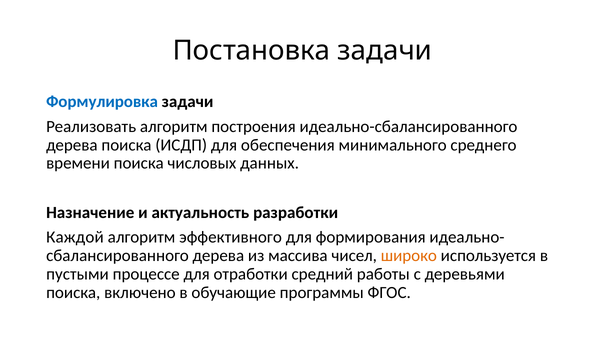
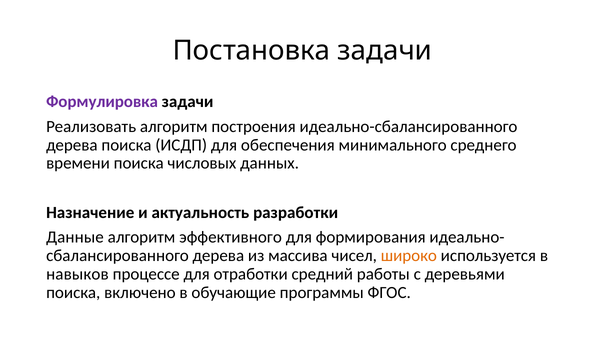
Формулировка colour: blue -> purple (102, 102)
Каждой: Каждой -> Данные (75, 238)
пустыми: пустыми -> навыков (77, 274)
